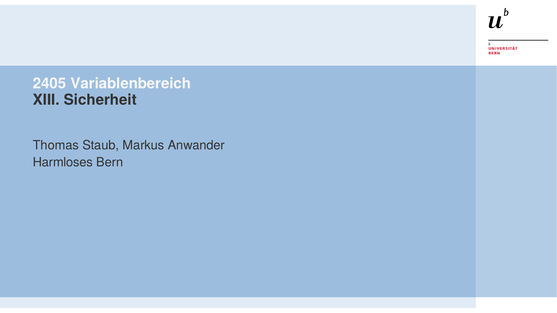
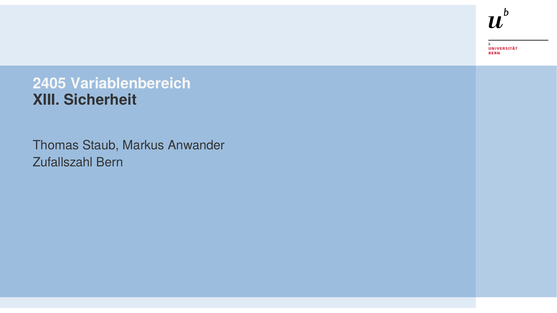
Harmloses: Harmloses -> Zufallszahl (63, 163)
